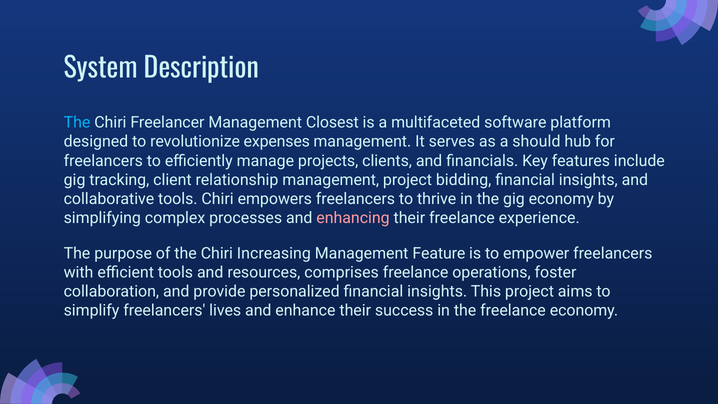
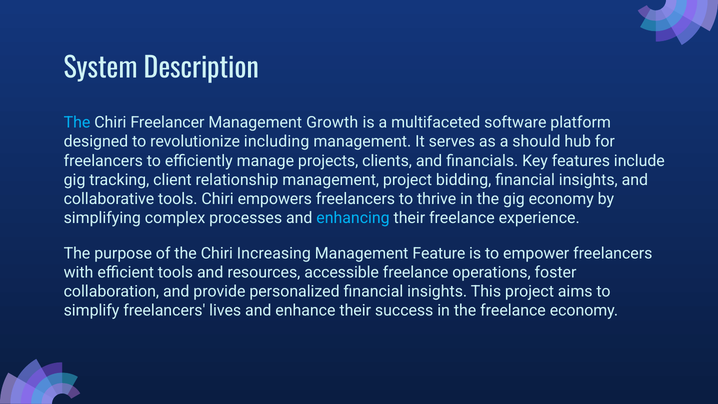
Closest: Closest -> Growth (332, 122)
expenses: expenses -> including (277, 142)
enhancing colour: pink -> light blue (353, 218)
comprises: comprises -> accessible (342, 272)
